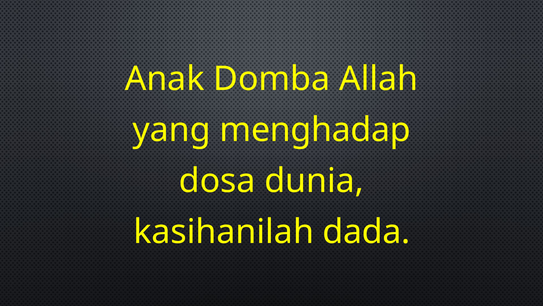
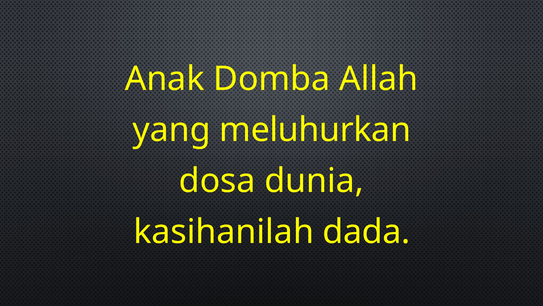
menghadap: menghadap -> meluhurkan (315, 130)
